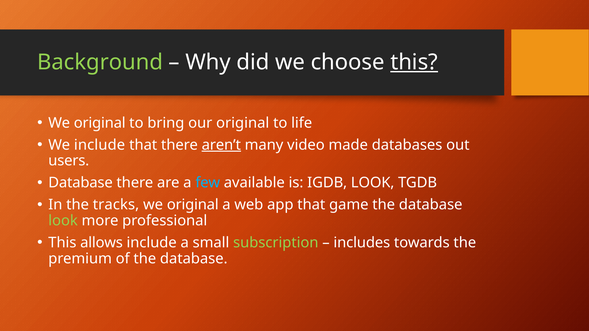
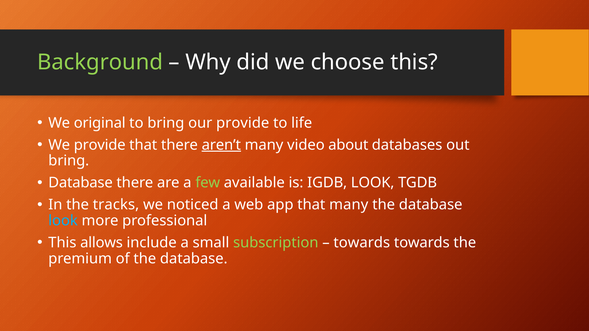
this underline: present -> none (414, 62)
our original: original -> provide (243, 123)
We include: include -> provide (100, 145)
made: made -> about (348, 145)
users: users -> bring (69, 161)
few colour: light blue -> light green (208, 183)
original: original -> noticed (193, 205)
that game: game -> many (349, 205)
look colour: light green -> light blue (63, 221)
includes: includes -> towards (362, 243)
